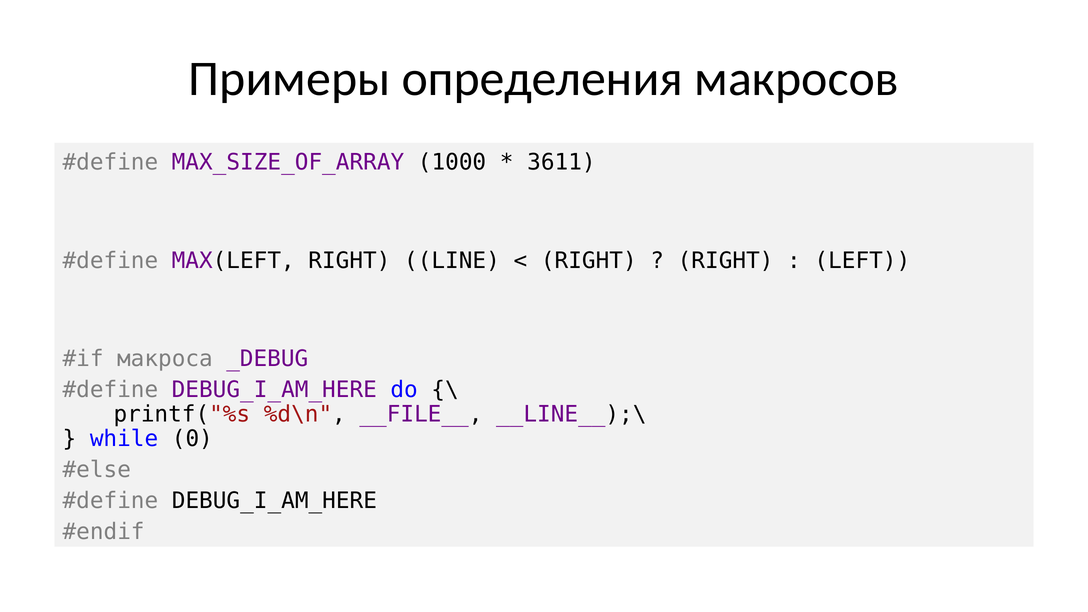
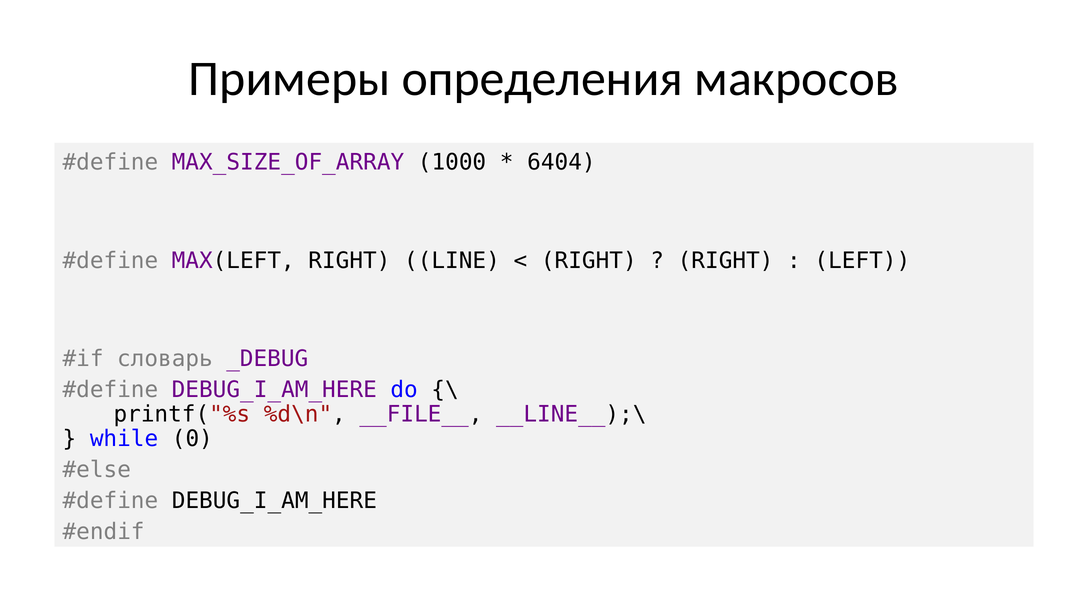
3611: 3611 -> 6404 (561, 162)
макроса: макроса -> словарь (165, 359)
